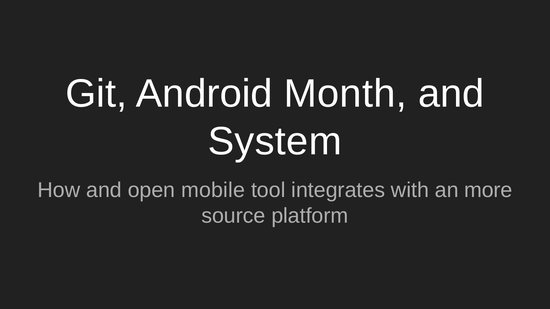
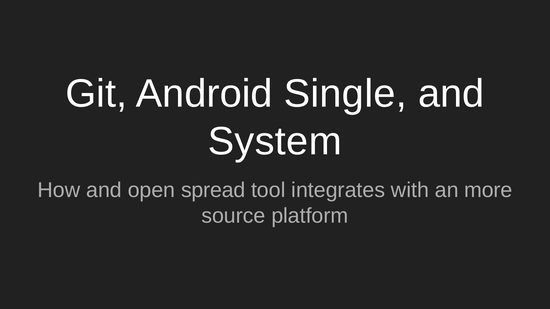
Month: Month -> Single (345, 94)
mobile: mobile -> spread (213, 190)
